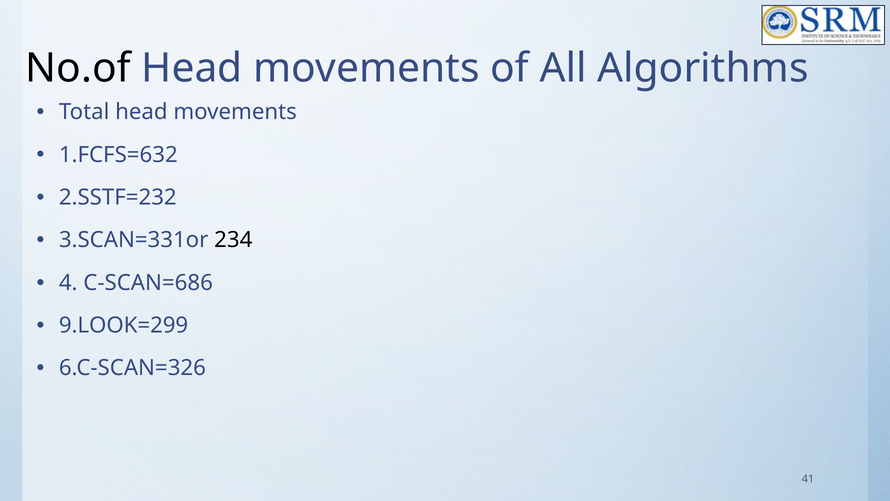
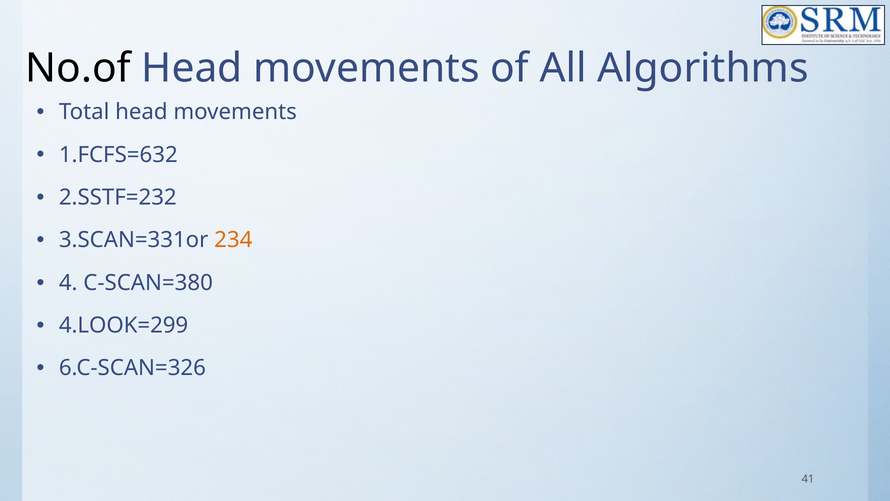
234 colour: black -> orange (233, 240)
C-SCAN=686: C-SCAN=686 -> C-SCAN=380 (148, 283)
9.LOOK=299: 9.LOOK=299 -> 4.LOOK=299 (124, 325)
